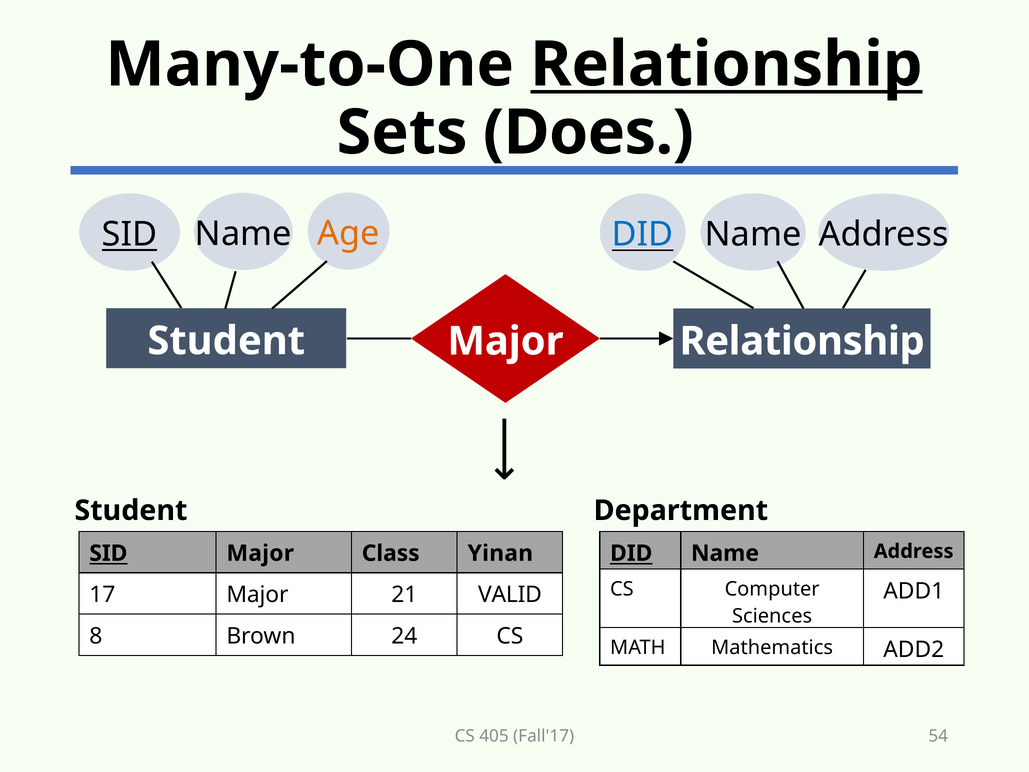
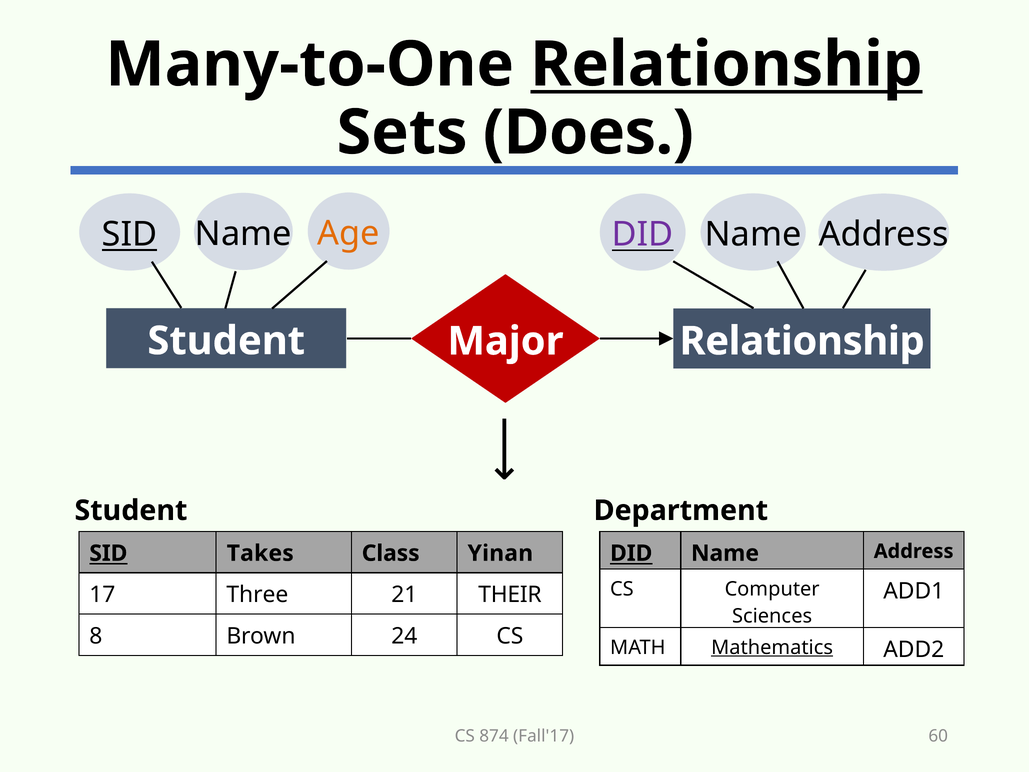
DID colour: blue -> purple (643, 235)
SID Major: Major -> Takes (260, 553)
17 Major: Major -> Three (257, 595)
VALID: VALID -> THEIR (510, 595)
Mathematics underline: none -> present (772, 647)
405: 405 -> 874 (494, 736)
54: 54 -> 60 (938, 736)
